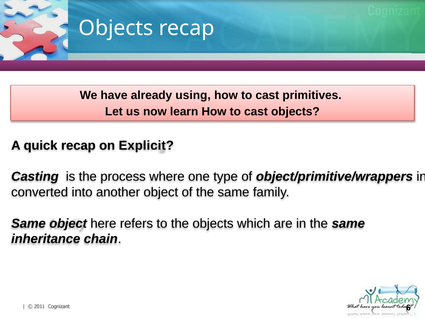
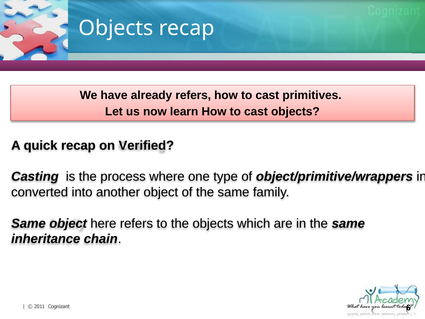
already using: using -> refers (193, 95)
Explicit: Explicit -> Verified (146, 145)
